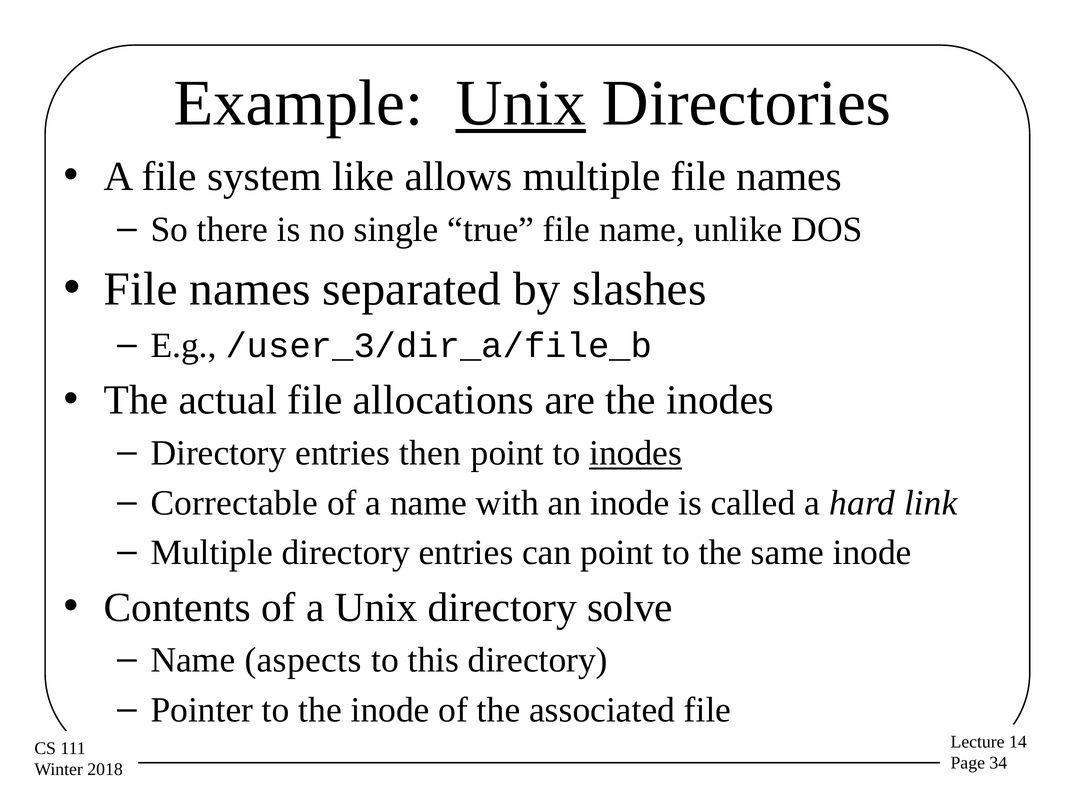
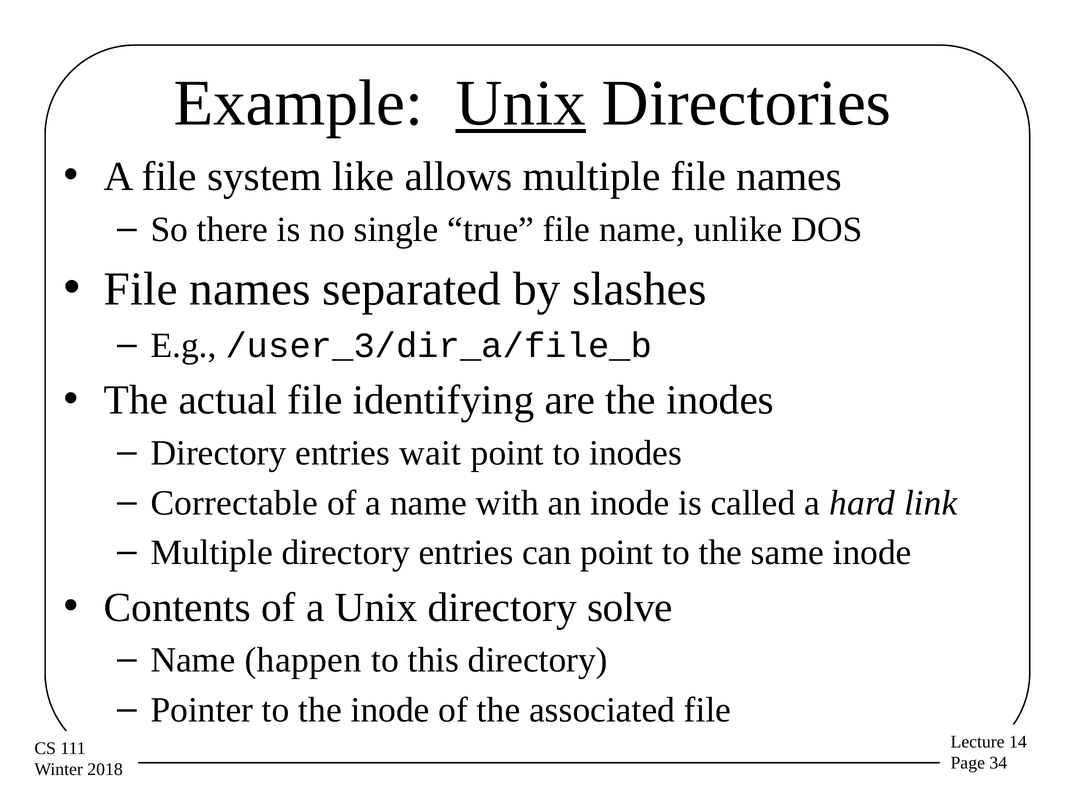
allocations: allocations -> identifying (444, 400)
then: then -> wait (430, 453)
inodes underline: present -> none (636, 453)
aspects: aspects -> happen (303, 661)
